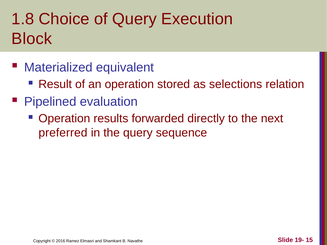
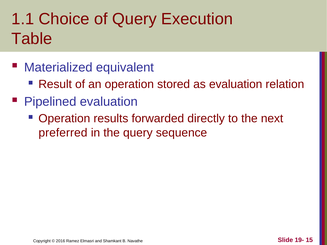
1.8: 1.8 -> 1.1 (23, 19)
Block: Block -> Table (32, 39)
as selections: selections -> evaluation (236, 84)
